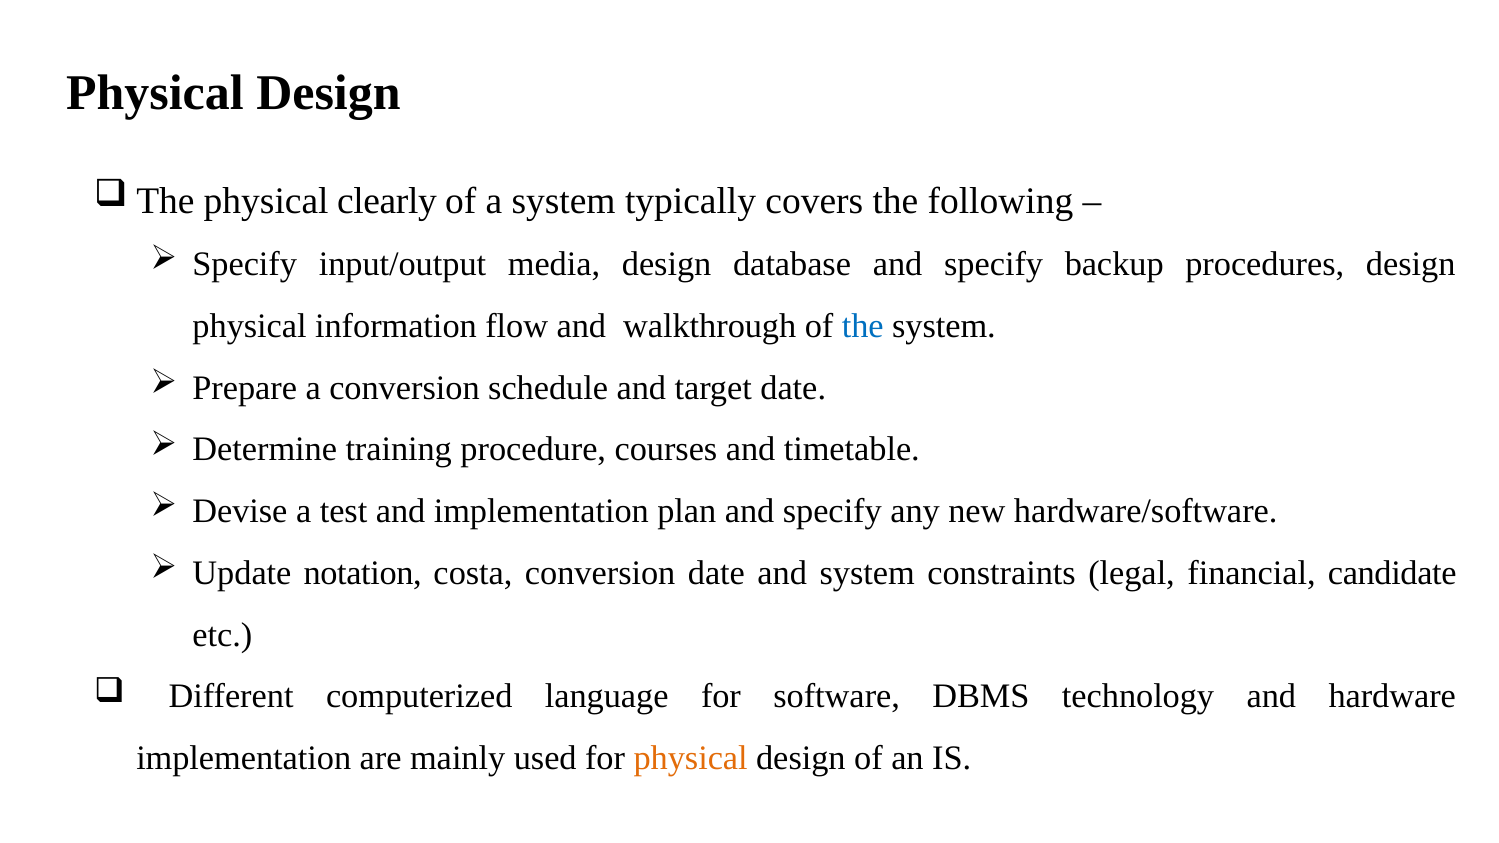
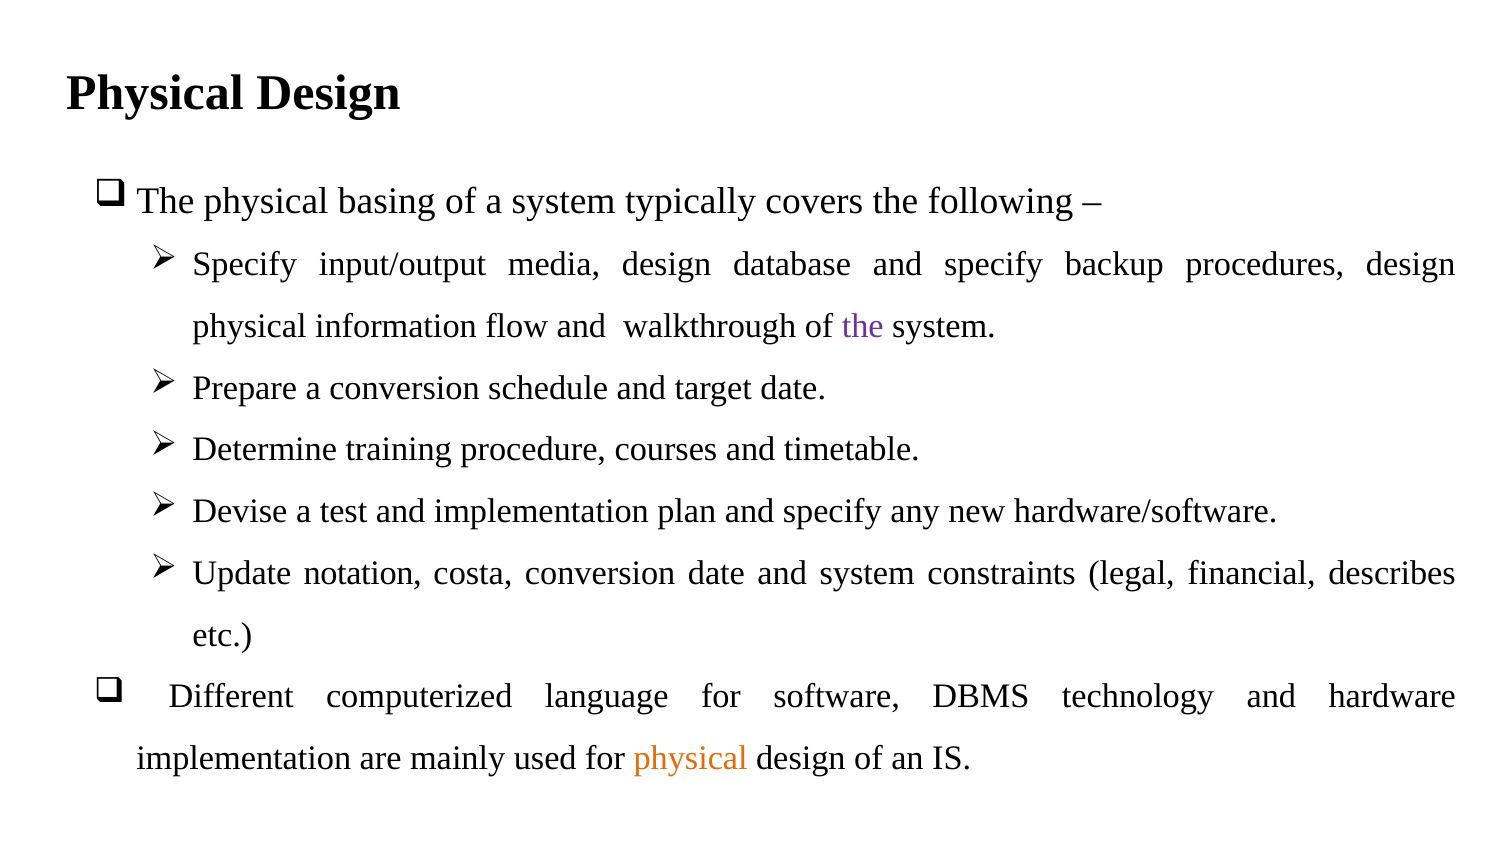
clearly: clearly -> basing (387, 201)
the colour: blue -> purple (863, 326)
candidate: candidate -> describes (1392, 573)
